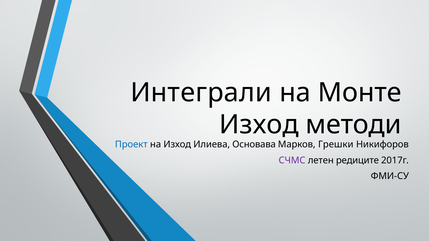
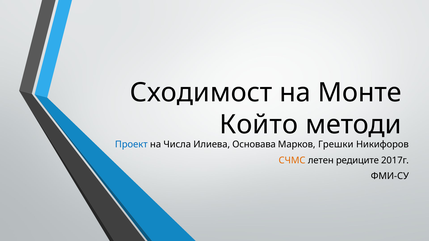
Интеграли: Интеграли -> Сходимост (201, 93)
Изход: Изход -> Който (259, 125)
на Изход: Изход -> Числа (177, 145)
СЧМС colour: purple -> orange (292, 160)
